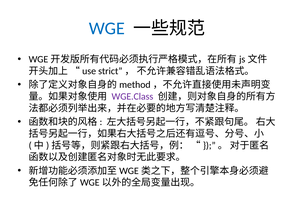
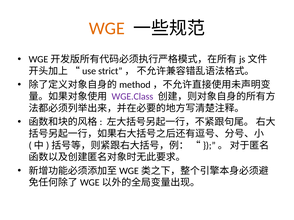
WGE colour: blue -> orange (107, 28)
